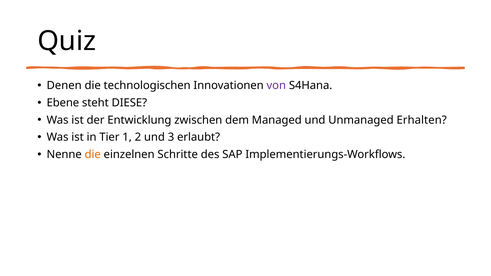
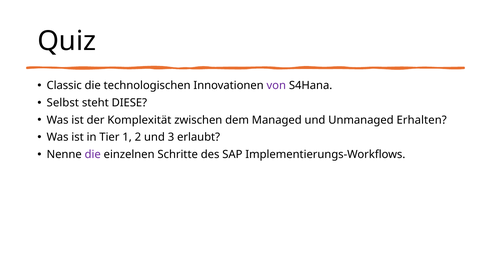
Denen: Denen -> Classic (64, 86)
Ebene: Ebene -> Selbst (63, 103)
Entwicklung: Entwicklung -> Komplexität (139, 120)
die colour: orange -> purple (93, 155)
